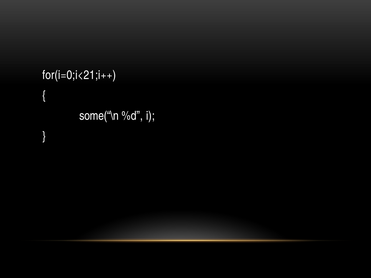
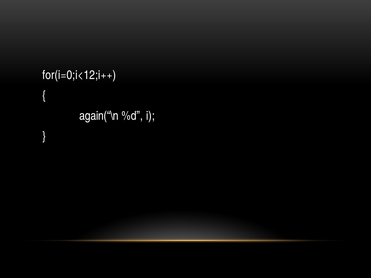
for(i=0;i<21;i++: for(i=0;i<21;i++ -> for(i=0;i<12;i++ (79, 75)
some(“\n: some(“\n -> again(“\n (99, 116)
